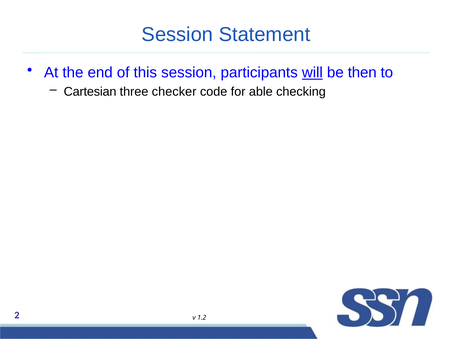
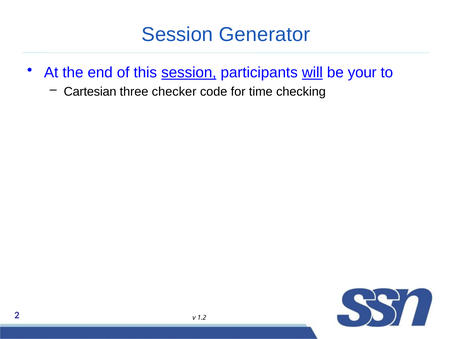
Statement: Statement -> Generator (264, 35)
session underline: none -> present (189, 73)
then: then -> your (362, 73)
able: able -> time (261, 92)
